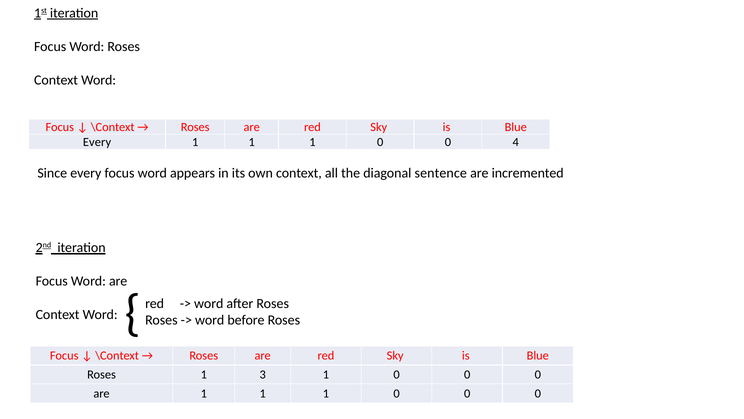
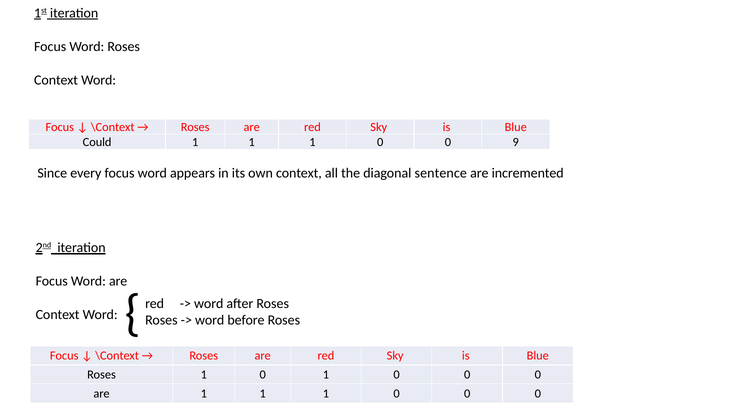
Every: Every -> Could (97, 142)
4: 4 -> 9 (516, 142)
Roses 1 3: 3 -> 0 (263, 374)
